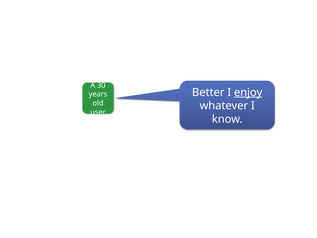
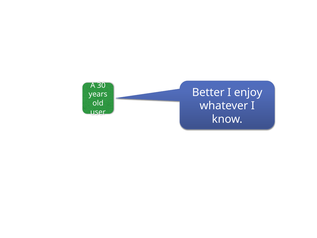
enjoy underline: present -> none (248, 92)
